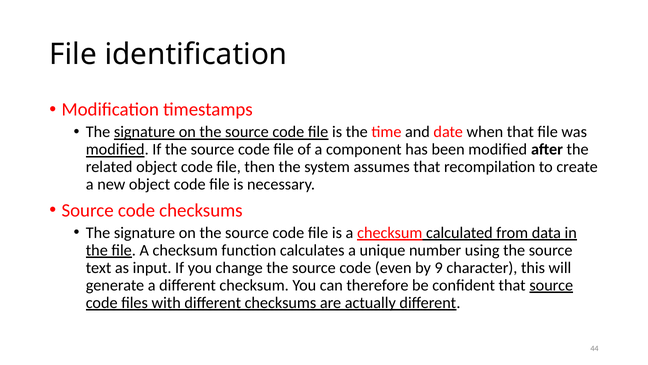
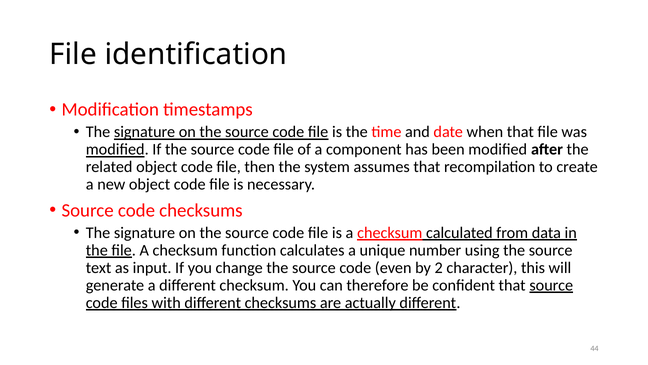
9: 9 -> 2 (439, 267)
